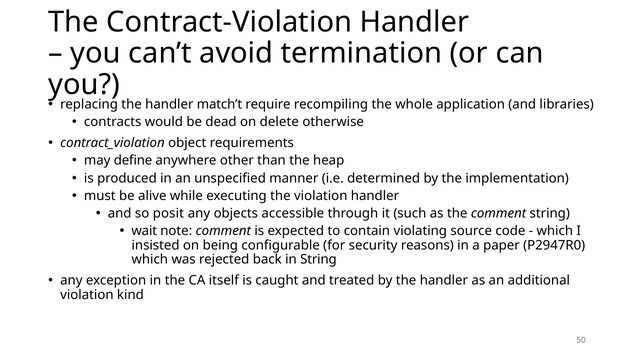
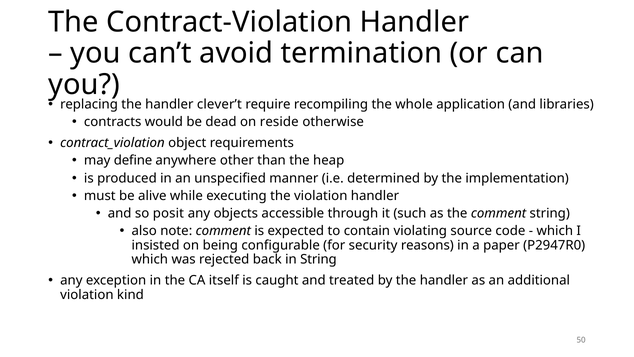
match’t: match’t -> clever’t (219, 104)
delete: delete -> reside (279, 122)
wait: wait -> also (144, 231)
